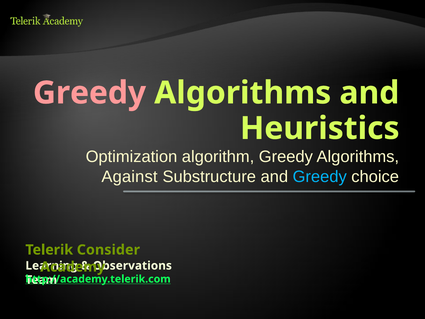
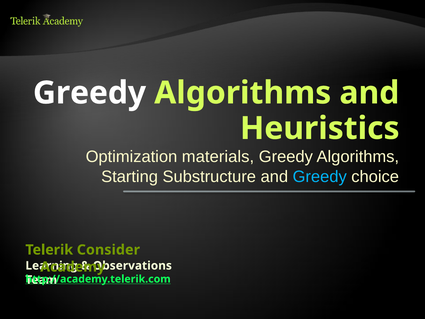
Greedy colour: pink -> white (89, 93)
algorithm: algorithm -> materials (218, 157)
Against: Against -> Starting (130, 177)
